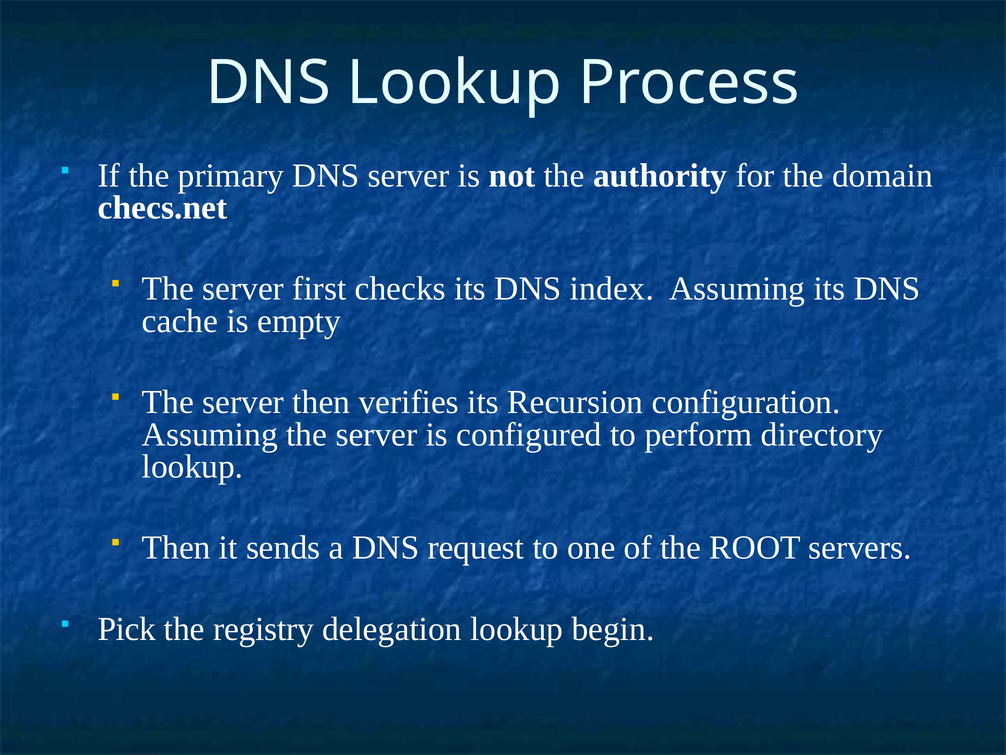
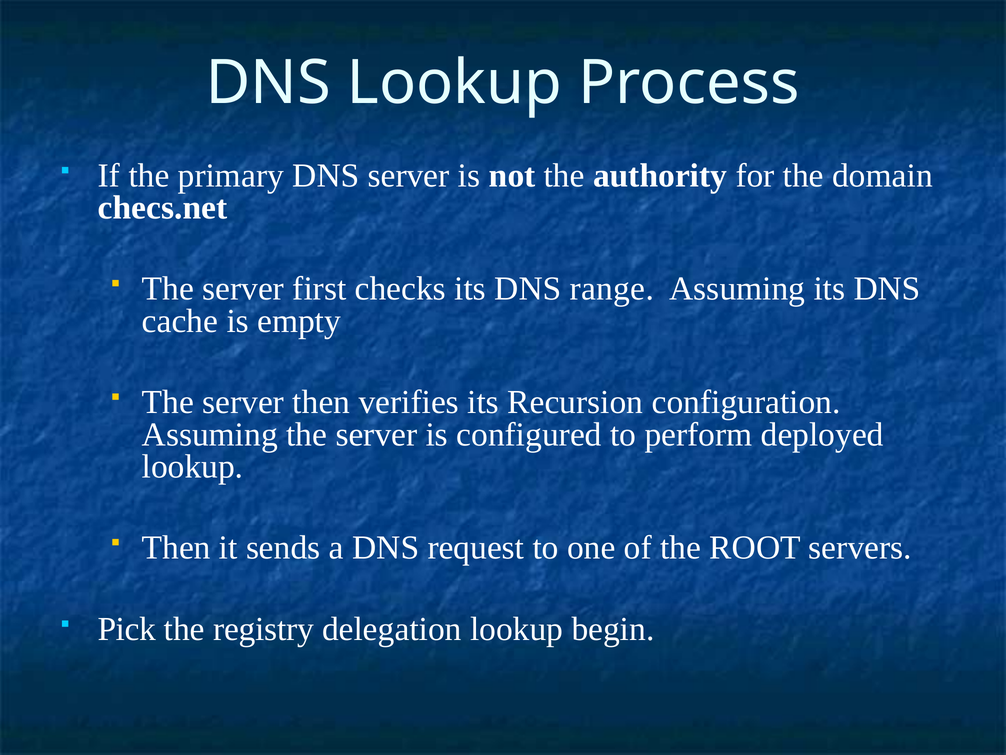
index: index -> range (612, 289)
directory: directory -> deployed (822, 434)
